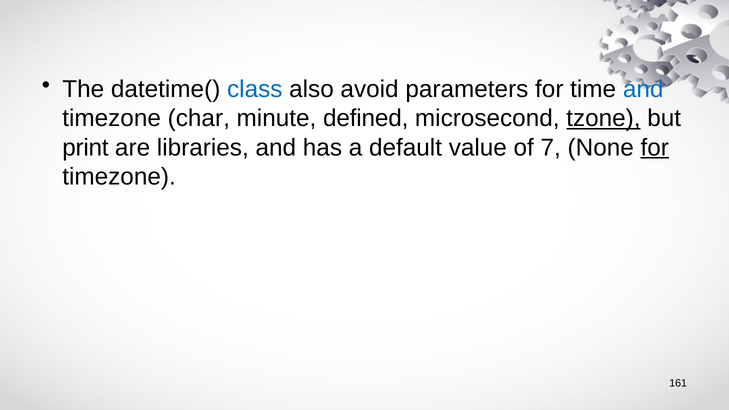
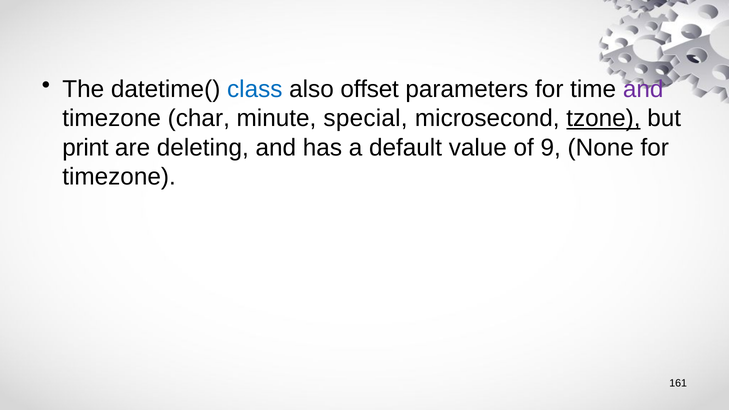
avoid: avoid -> offset (370, 89)
and colour: blue -> purple (643, 89)
defined: defined -> special (366, 118)
libraries: libraries -> deleting (203, 148)
7: 7 -> 9 (551, 148)
for underline: present -> none (655, 148)
